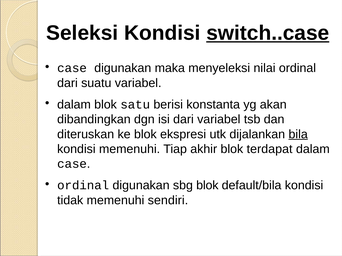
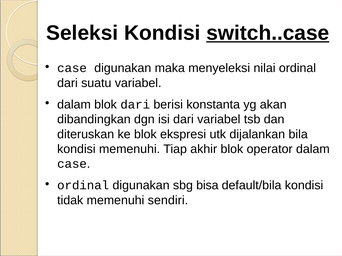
blok satu: satu -> dari (135, 105)
bila underline: present -> none (298, 134)
terdapat: terdapat -> operator (270, 149)
sbg blok: blok -> bisa (207, 186)
